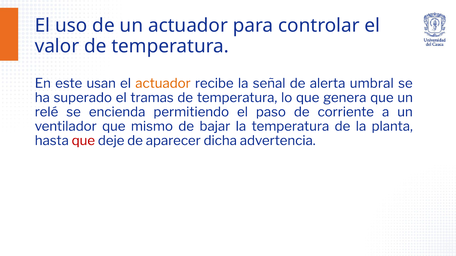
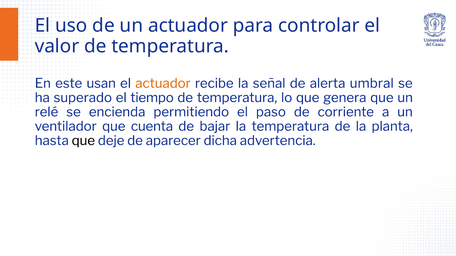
tramas: tramas -> tiempo (152, 98)
mismo: mismo -> cuenta (152, 127)
que colour: red -> black (83, 141)
